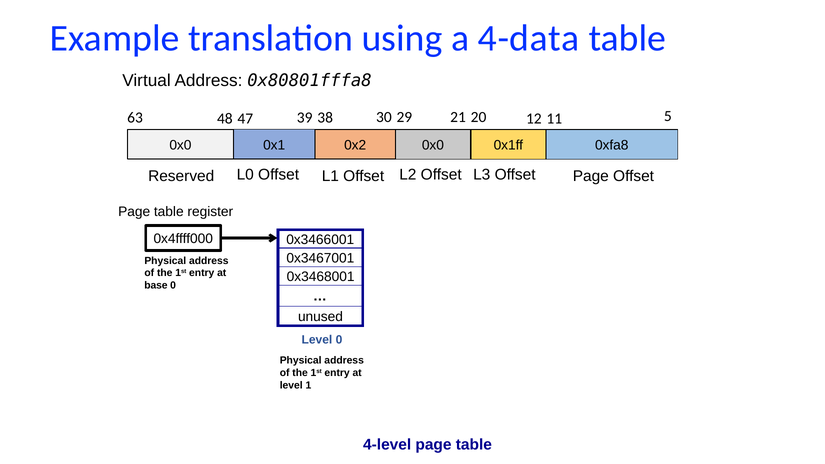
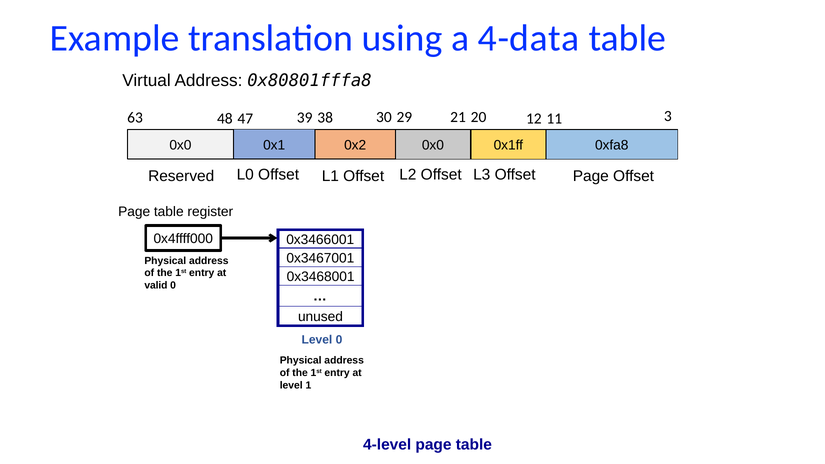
5: 5 -> 3 (668, 116)
base: base -> valid (156, 285)
